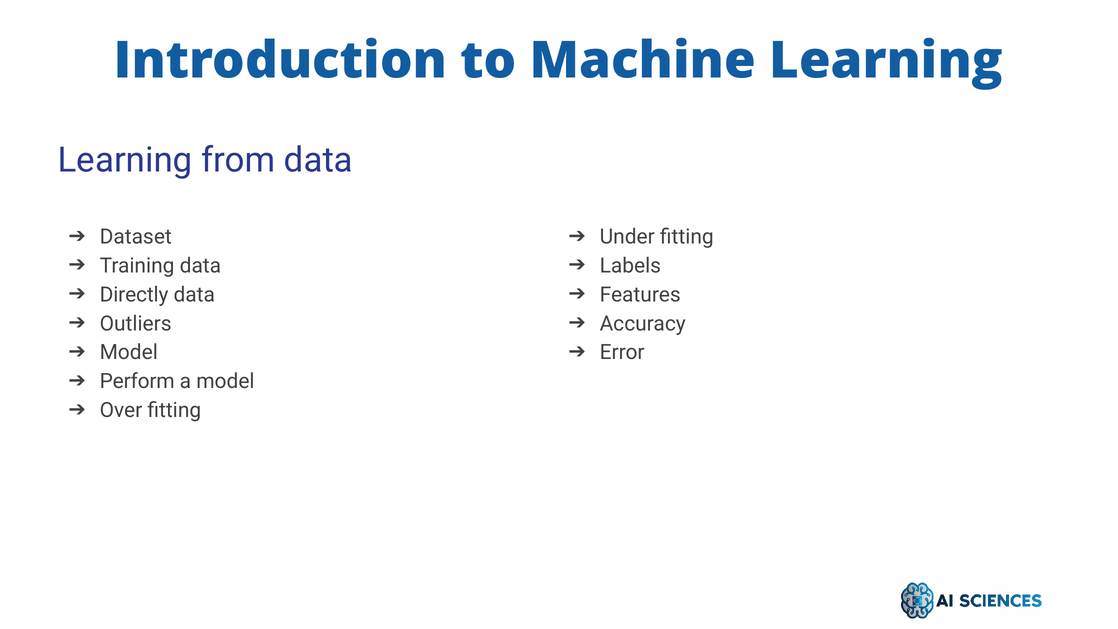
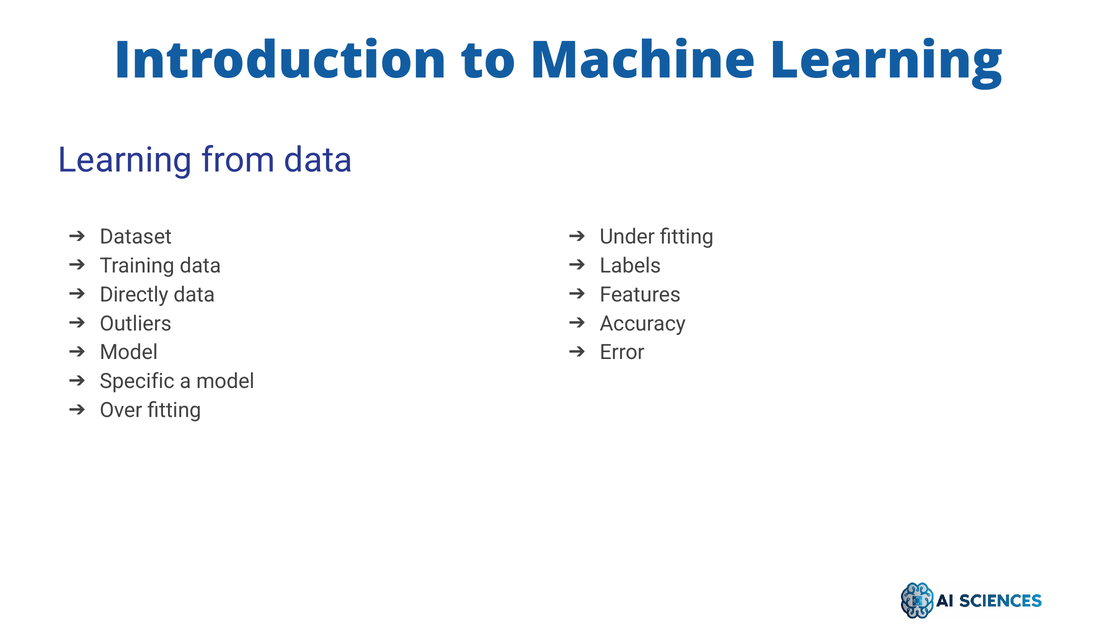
Perform: Perform -> Specific (137, 381)
